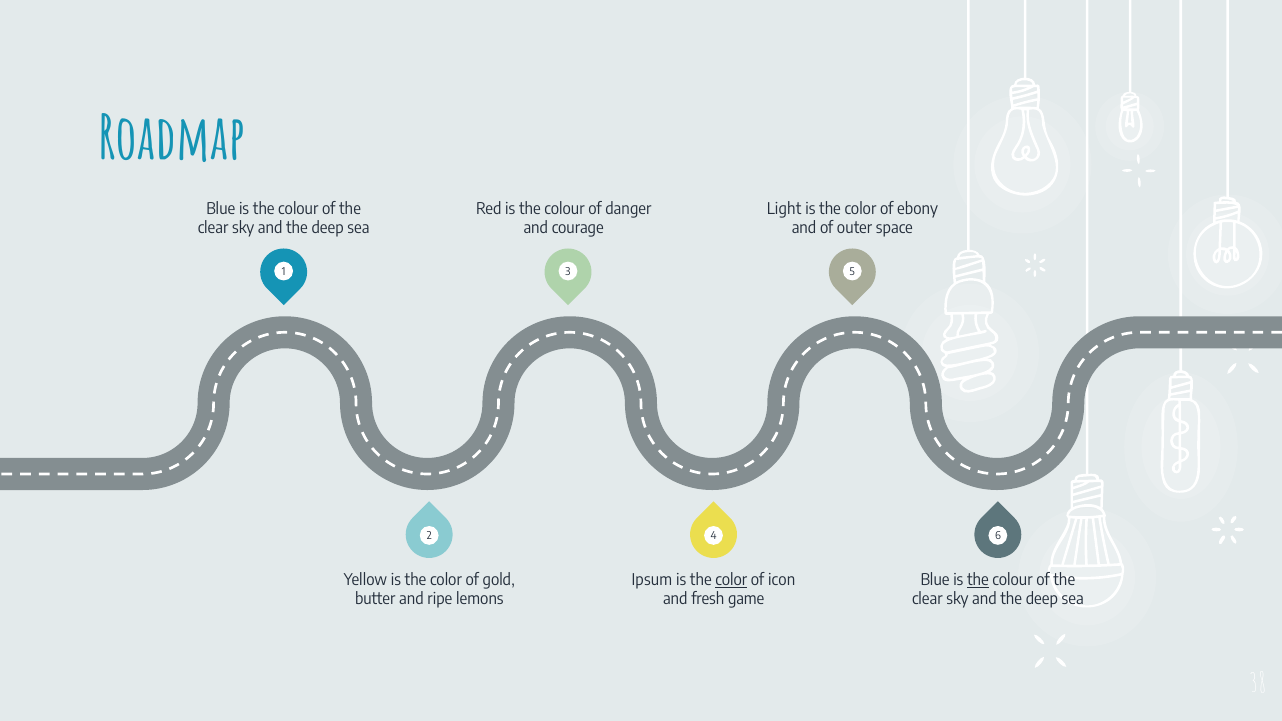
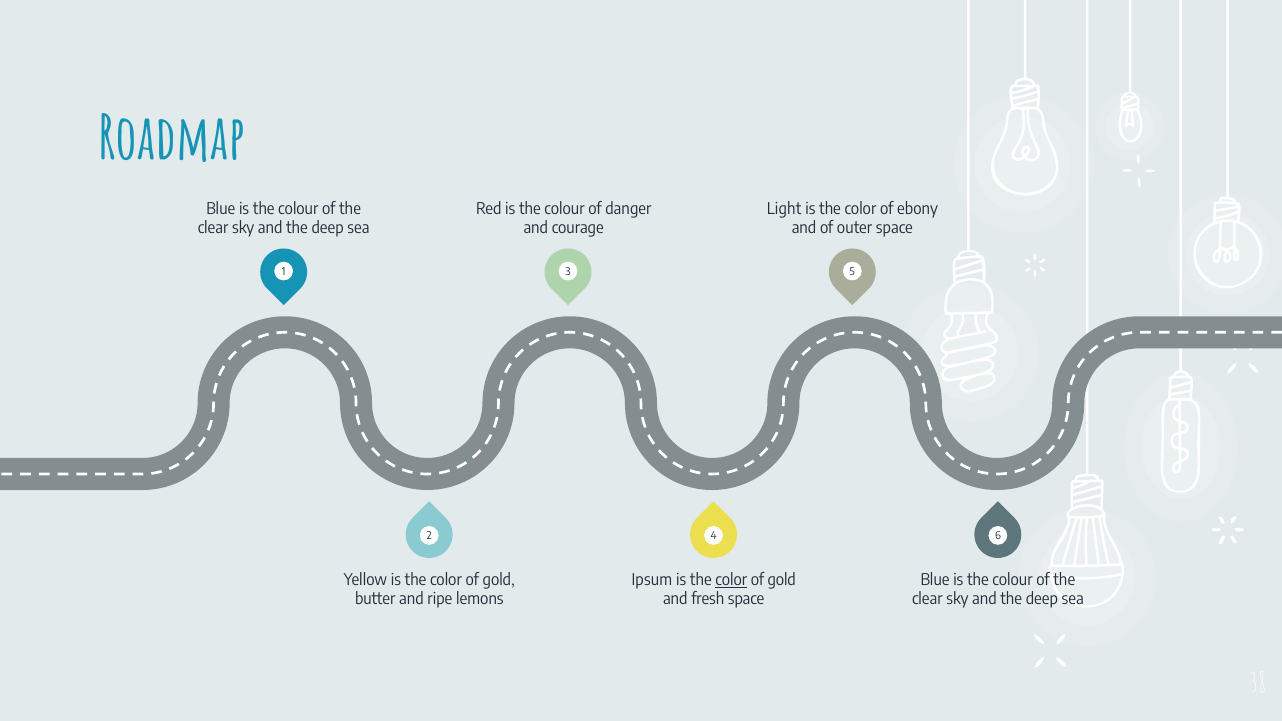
icon: icon -> gold (782, 580)
the underline: present -> none (978, 580)
fresh game: game -> space (746, 600)
